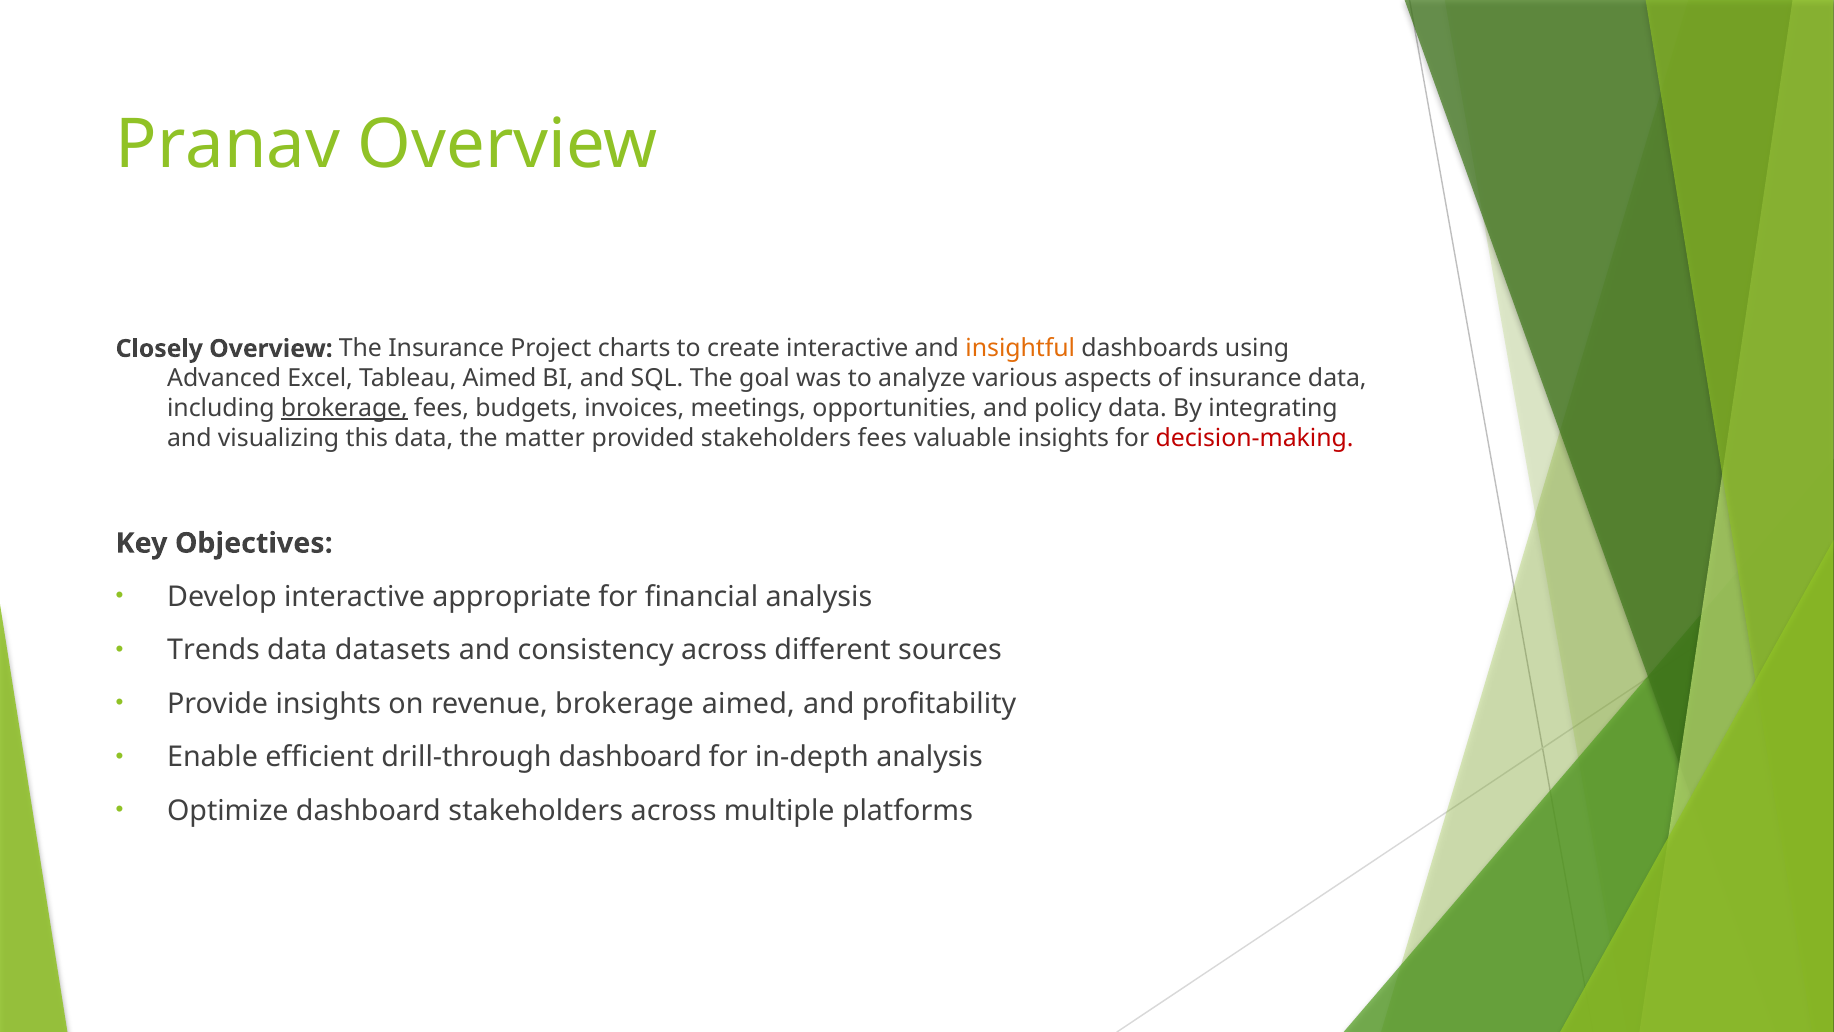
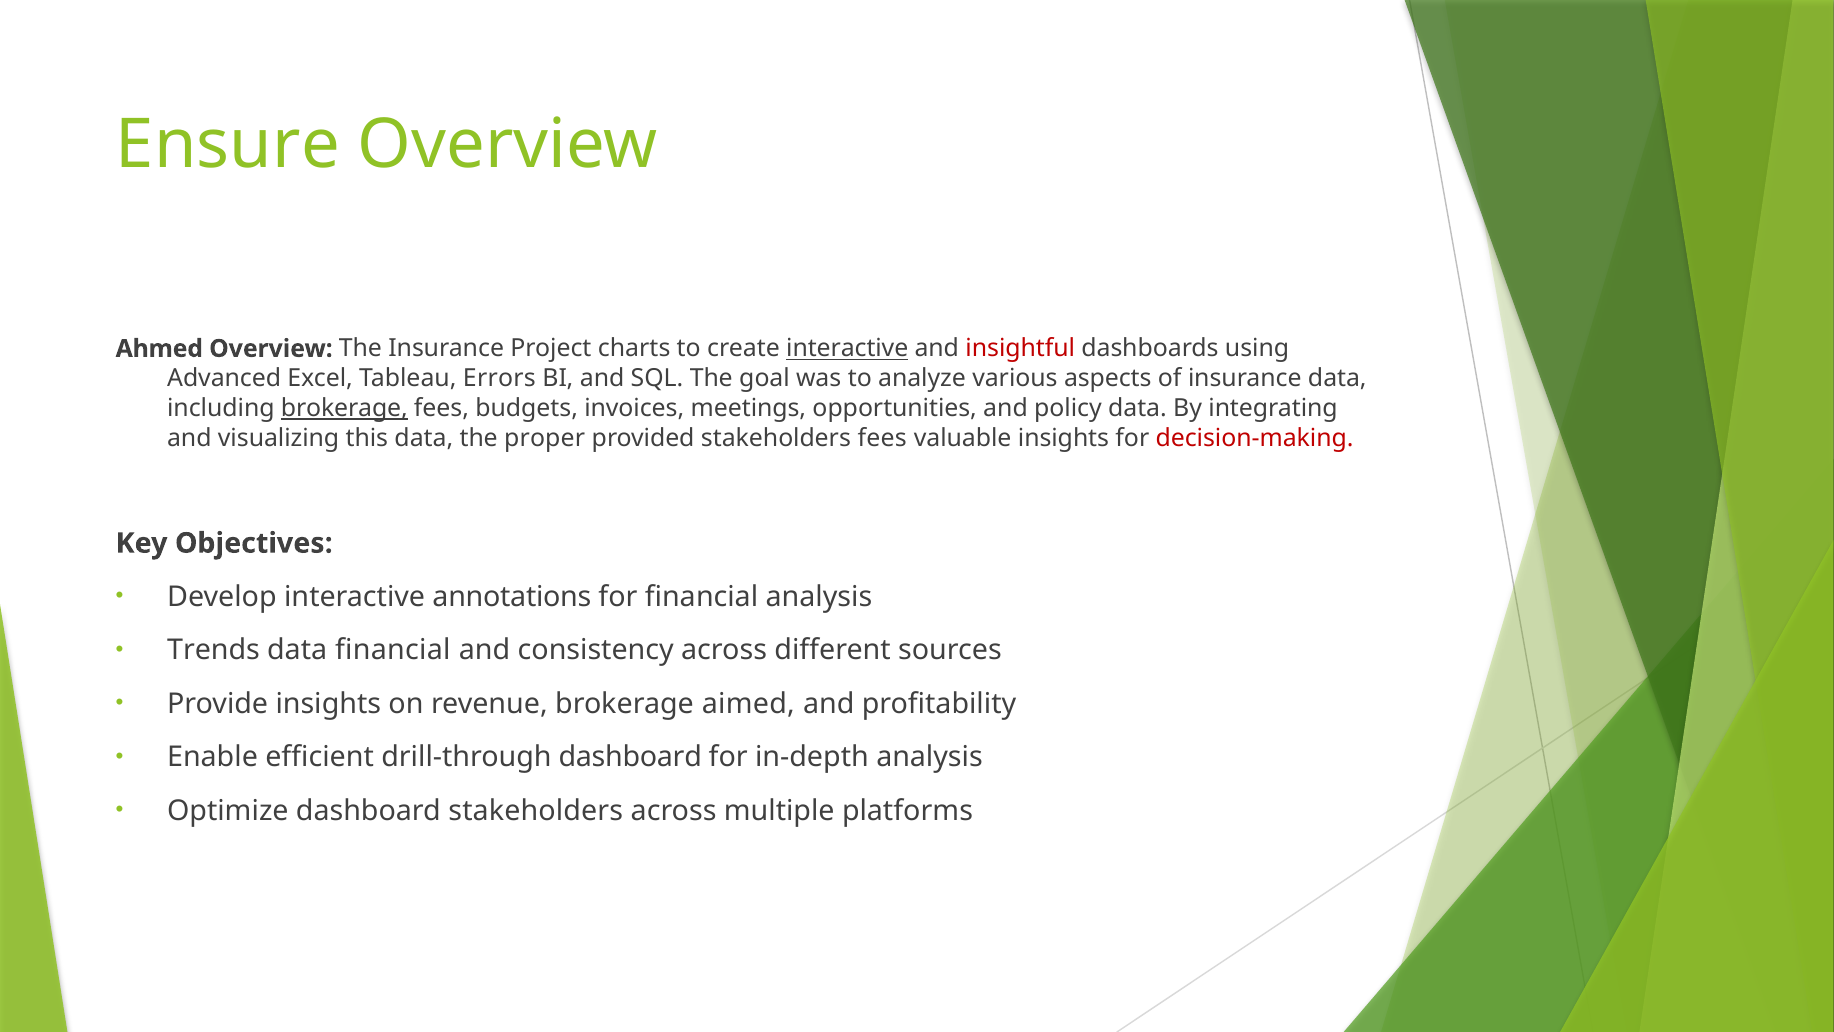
Pranav: Pranav -> Ensure (228, 145)
Closely: Closely -> Ahmed (159, 349)
interactive underline: none -> present (847, 349)
insightful colour: orange -> red (1020, 349)
Tableau Aimed: Aimed -> Errors (499, 378)
matter: matter -> proper (545, 438)
appropriate: appropriate -> annotations (512, 597)
data datasets: datasets -> financial (393, 650)
